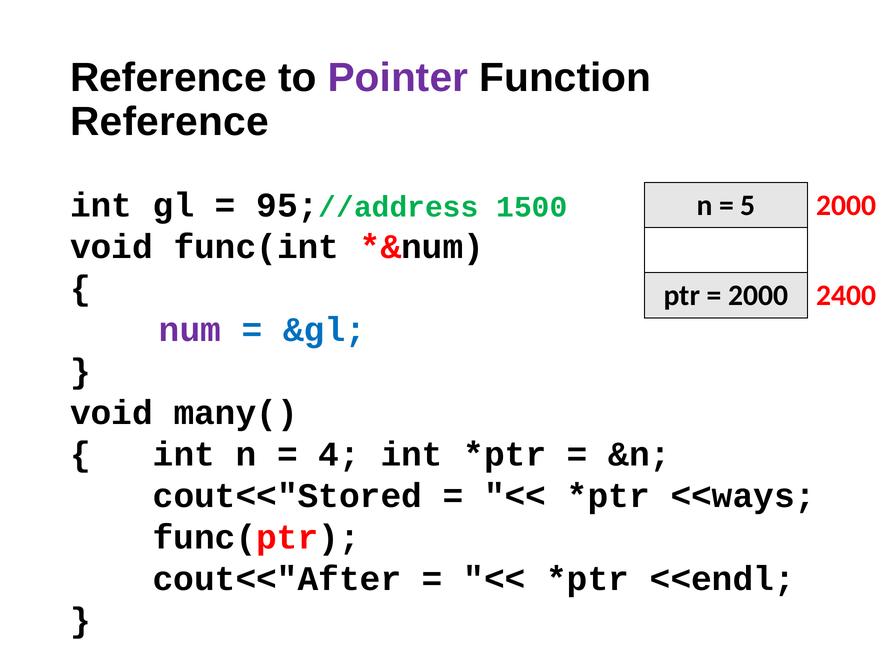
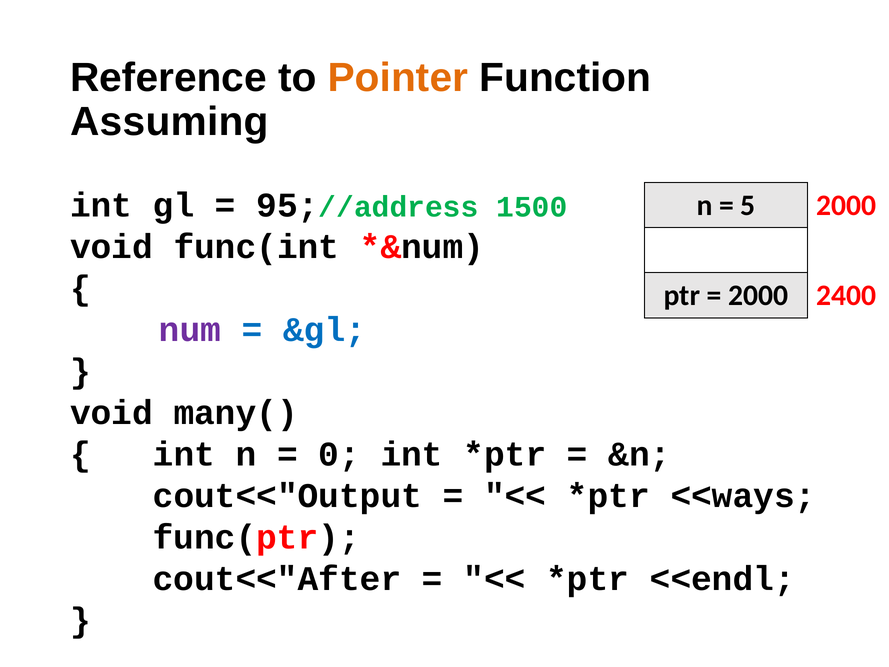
Pointer colour: purple -> orange (398, 78)
Reference: Reference -> Assuming (169, 122)
4: 4 -> 0 (339, 454)
cout<<"Stored: cout<<"Stored -> cout<<"Output (287, 496)
